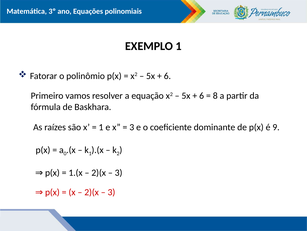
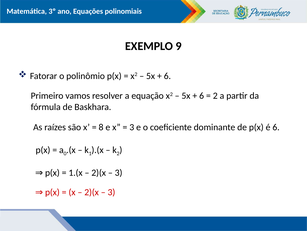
EXEMPLO 1: 1 -> 9 (179, 46)
8: 8 -> 2 (215, 96)
1: 1 -> 8 (101, 127)
é 9: 9 -> 6 (276, 127)
